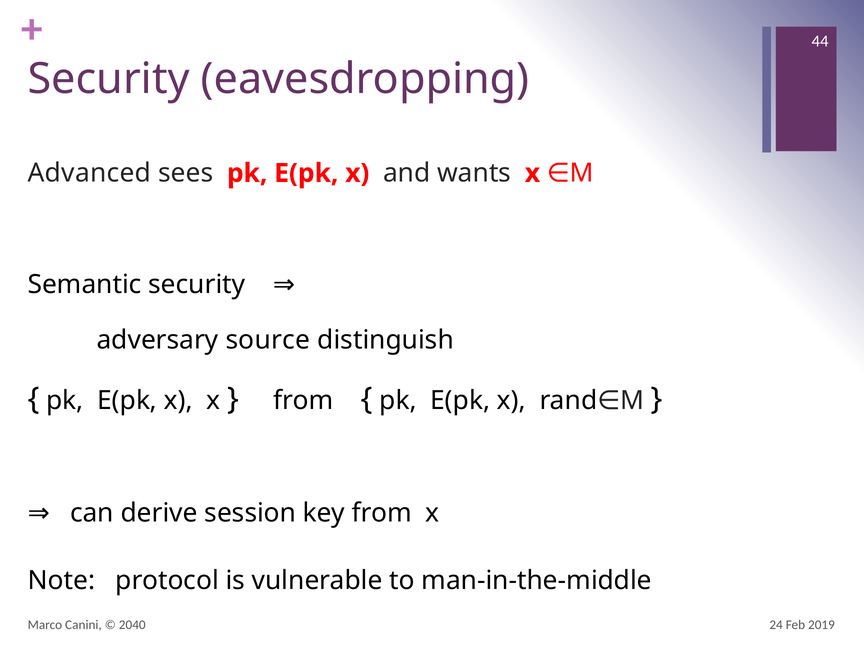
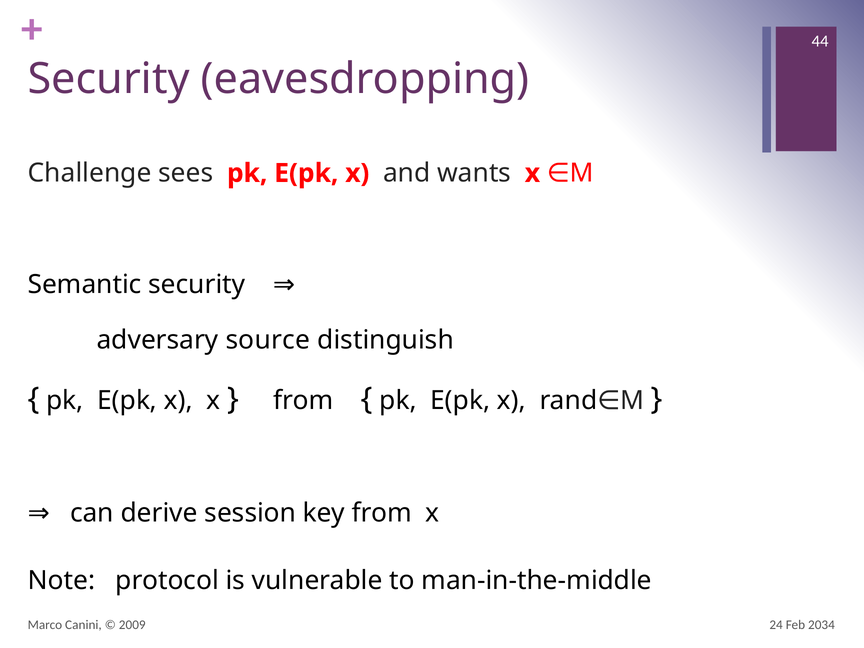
Advanced: Advanced -> Challenge (90, 173)
2040: 2040 -> 2009 (132, 625)
2019: 2019 -> 2034 (821, 625)
